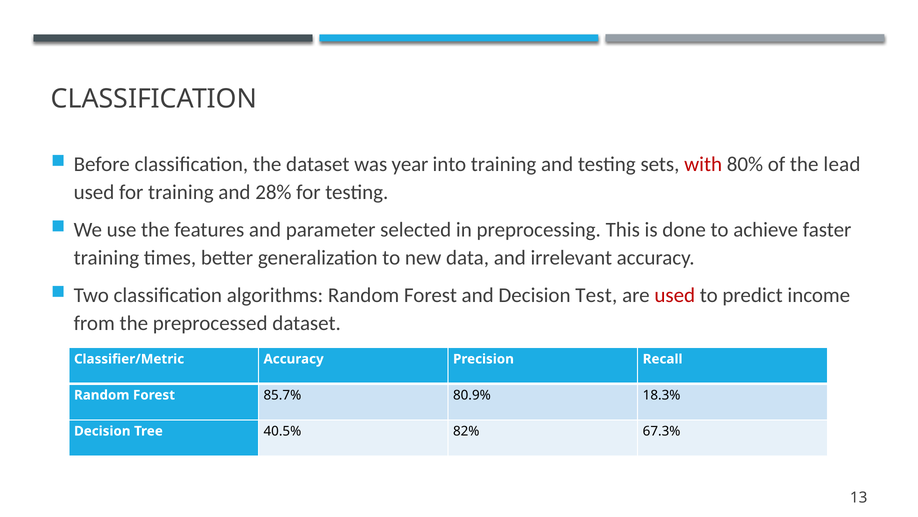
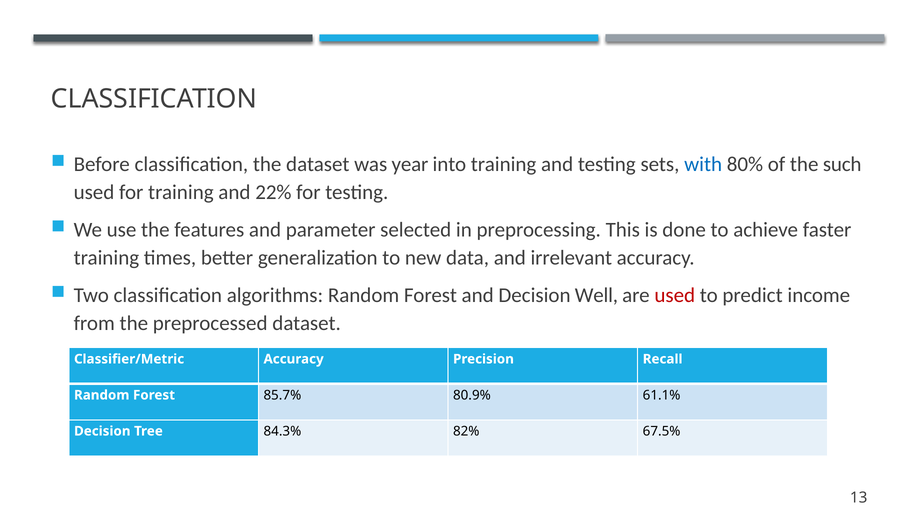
with colour: red -> blue (703, 164)
lead: lead -> such (842, 164)
28%: 28% -> 22% (273, 192)
Test: Test -> Well (596, 295)
18.3%: 18.3% -> 61.1% (662, 395)
40.5%: 40.5% -> 84.3% (282, 431)
67.3%: 67.3% -> 67.5% (662, 431)
